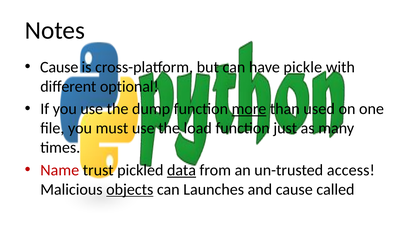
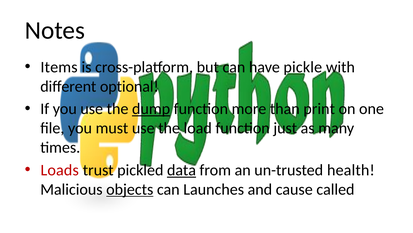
Cause: Cause -> Items (59, 67)
dump underline: none -> present (151, 109)
more underline: present -> none (249, 109)
used: used -> print (319, 109)
Name: Name -> Loads (60, 170)
access: access -> health (351, 170)
